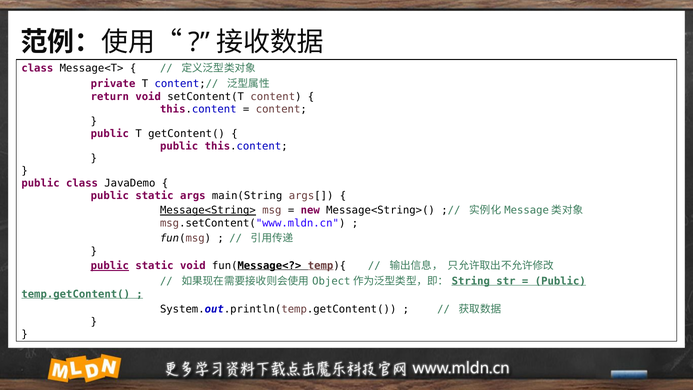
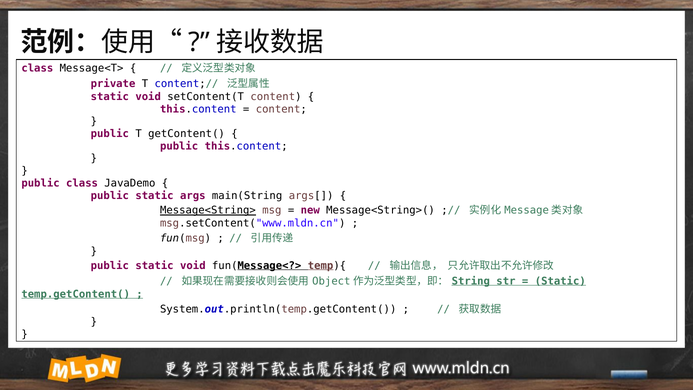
return: return -> static (110, 97)
public underline: present -> none (110, 266)
Public: Public -> Static (560, 281)
